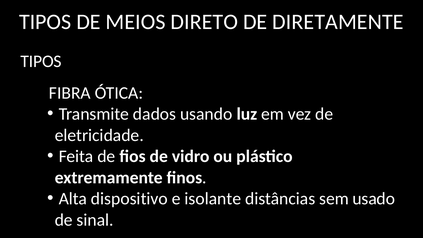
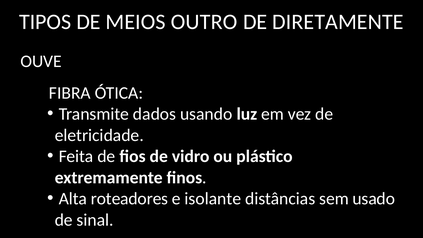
DIRETO: DIRETO -> OUTRO (204, 22)
TIPOS: TIPOS -> OUVE (41, 61)
dispositivo: dispositivo -> roteadores (130, 199)
